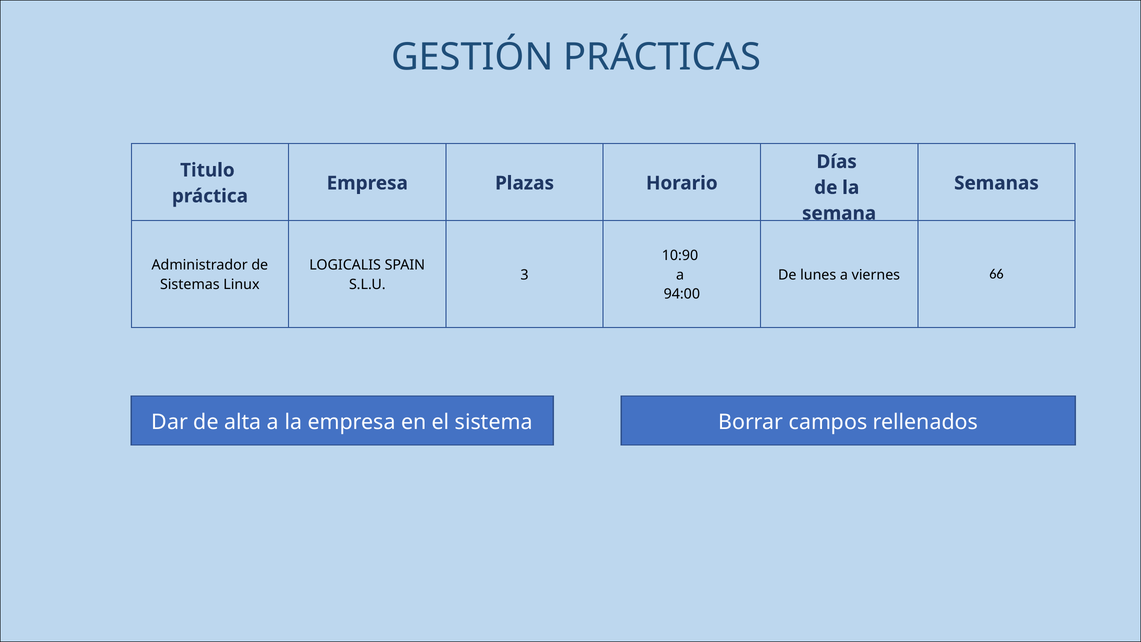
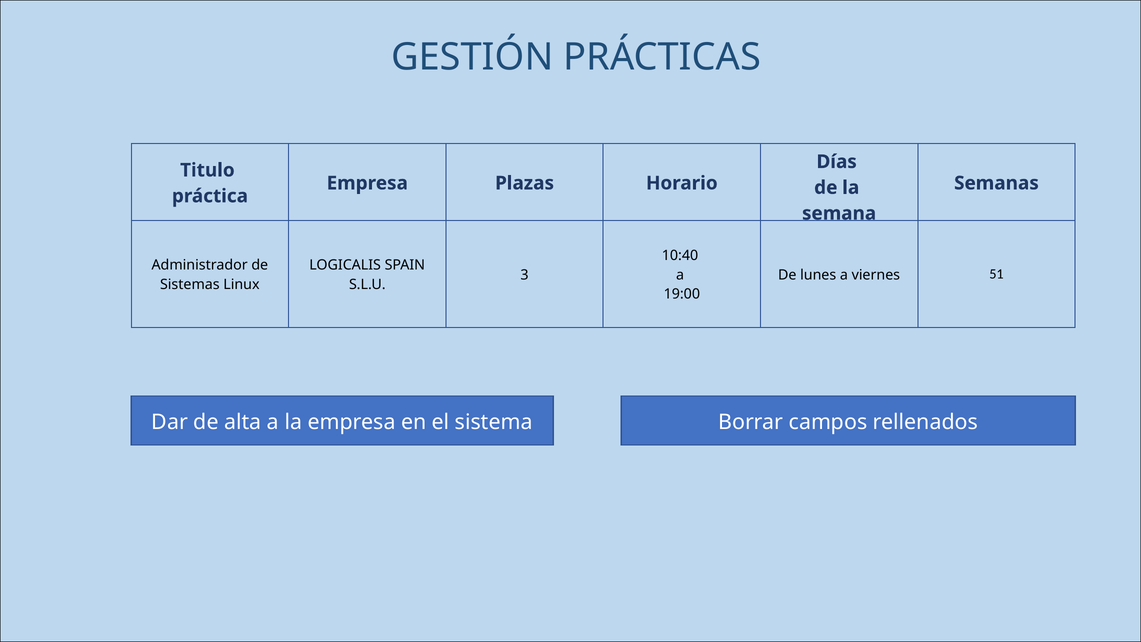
10:90: 10:90 -> 10:40 (680, 255)
66: 66 -> 51 (996, 274)
94:00: 94:00 -> 19:00 (682, 294)
